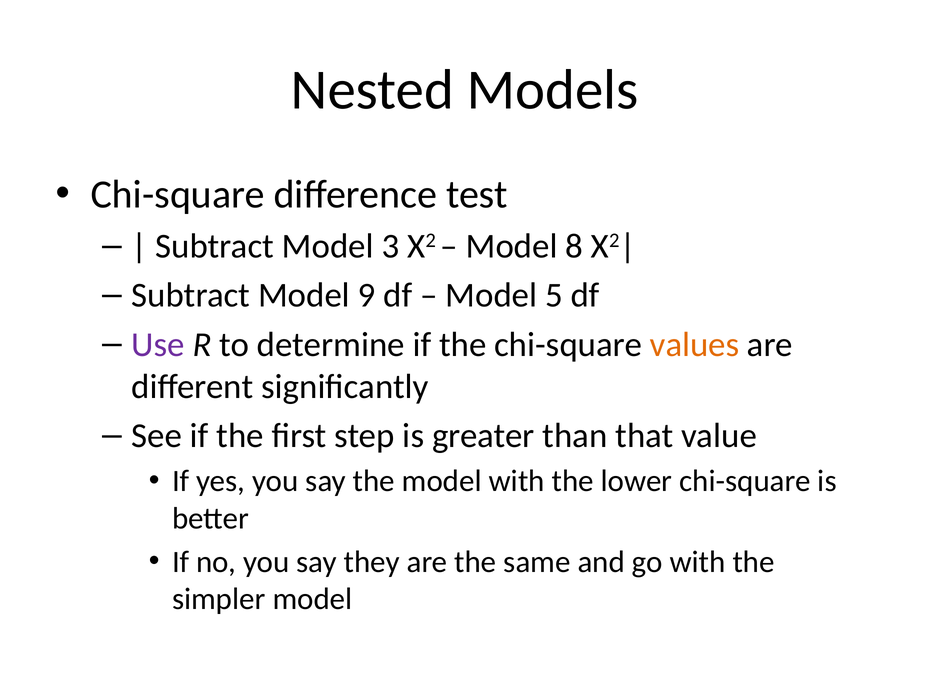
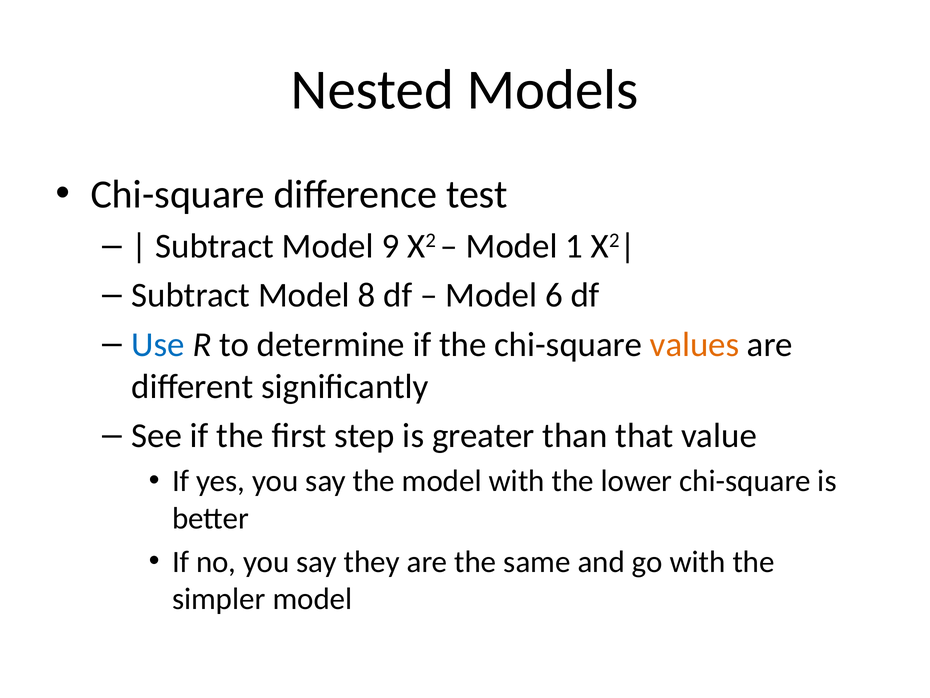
3: 3 -> 9 (390, 246)
8: 8 -> 1 (574, 246)
9: 9 -> 8 (366, 295)
5: 5 -> 6 (554, 295)
Use colour: purple -> blue (158, 344)
